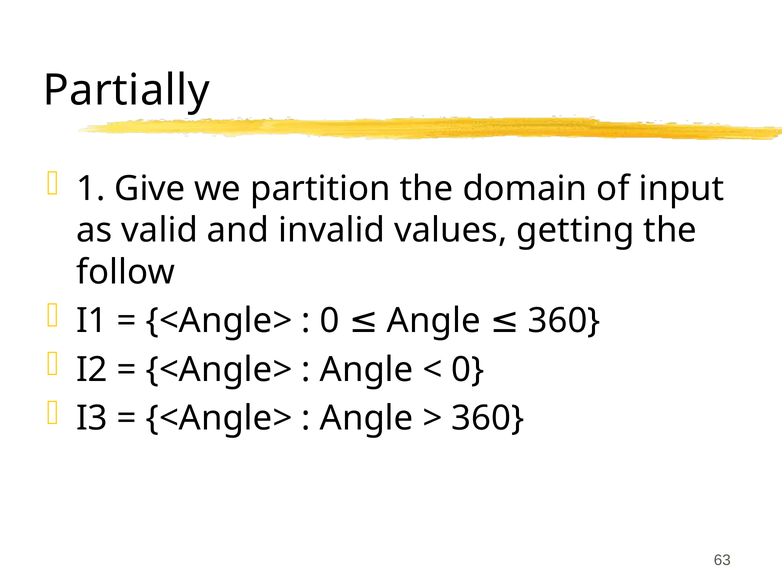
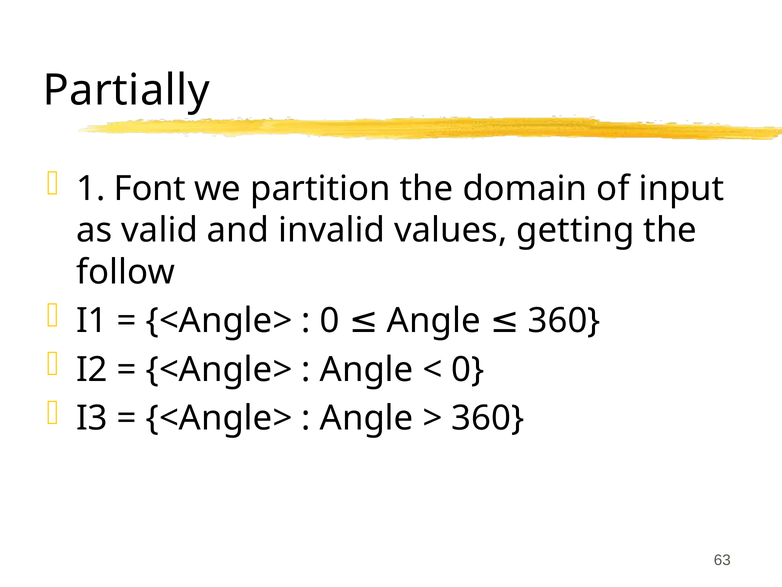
Give: Give -> Font (150, 188)
